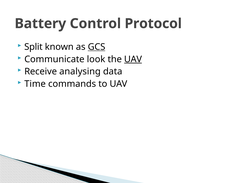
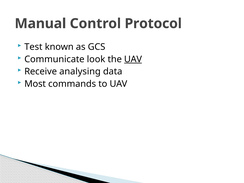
Battery: Battery -> Manual (40, 24)
Split: Split -> Test (33, 47)
GCS underline: present -> none (97, 47)
Time: Time -> Most (35, 84)
